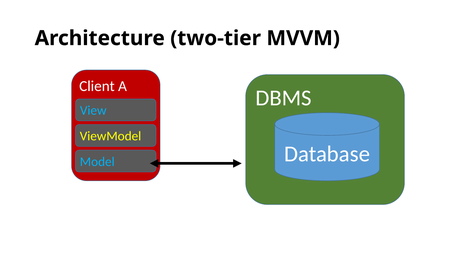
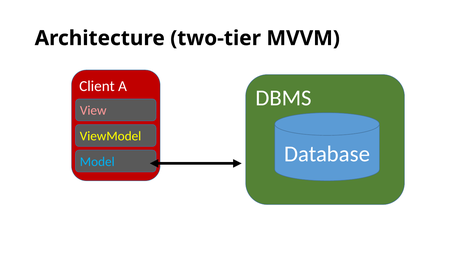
View colour: light blue -> pink (93, 111)
